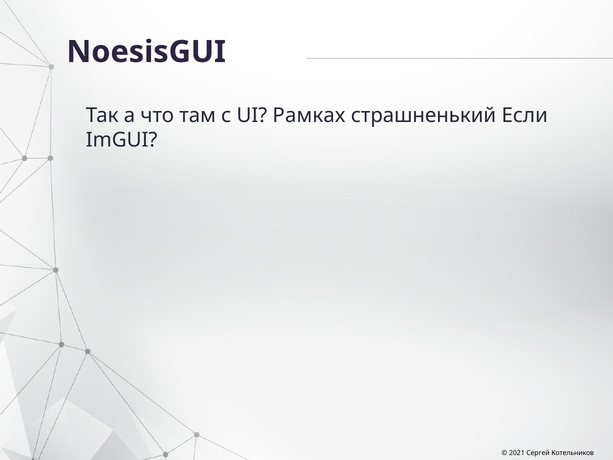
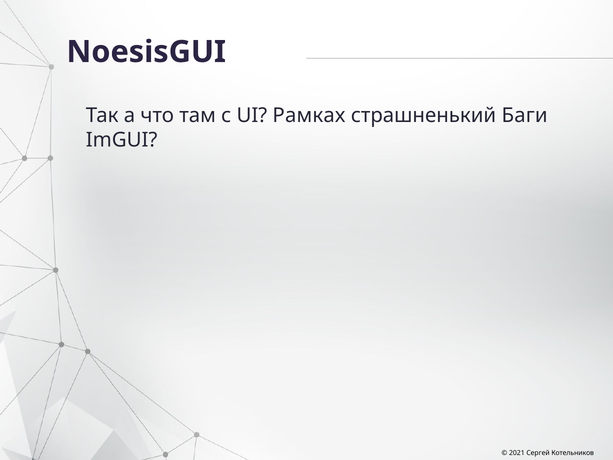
Если: Если -> Баги (525, 115)
